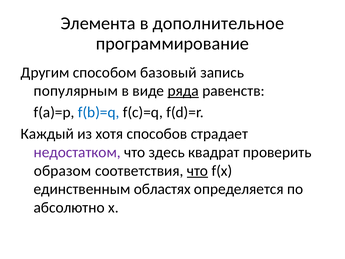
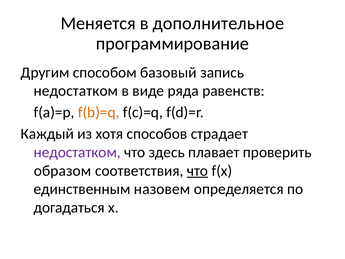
Элемента: Элемента -> Меняется (98, 23)
популярным: популярным -> недостатком (76, 91)
ряда underline: present -> none (183, 91)
f(b)=q colour: blue -> orange (99, 112)
квадрат: квадрат -> плавает (214, 152)
областях: областях -> назовем (162, 189)
абсолютно: абсолютно -> догадаться (69, 207)
